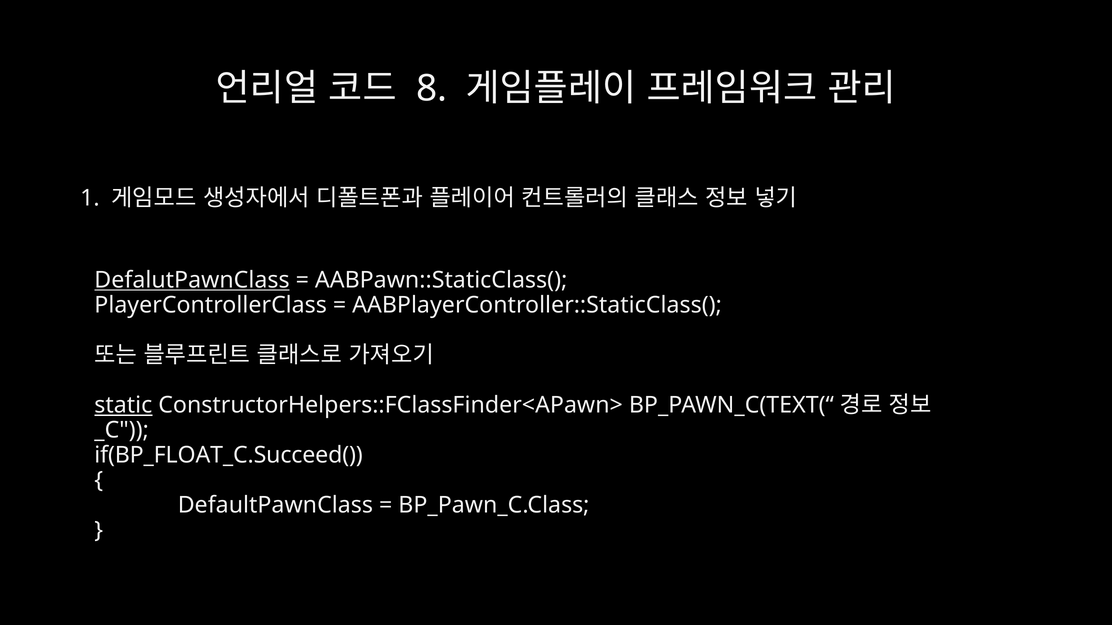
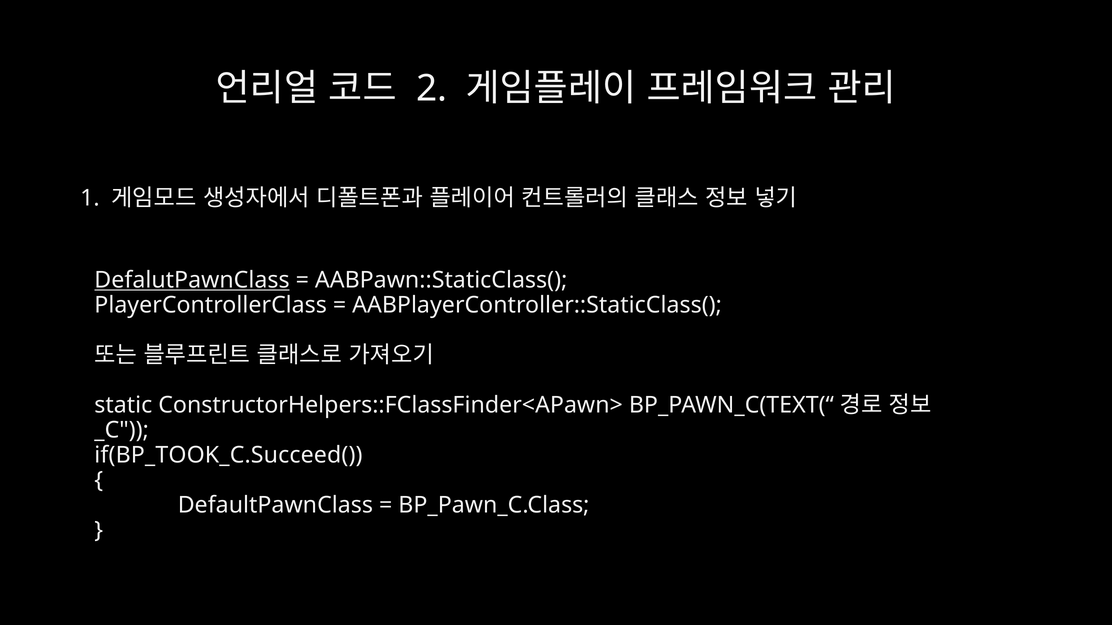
8: 8 -> 2 (432, 89)
static underline: present -> none (123, 405)
if(BP_FLOAT_C.Succeed(: if(BP_FLOAT_C.Succeed( -> if(BP_TOOK_C.Succeed( (228, 456)
